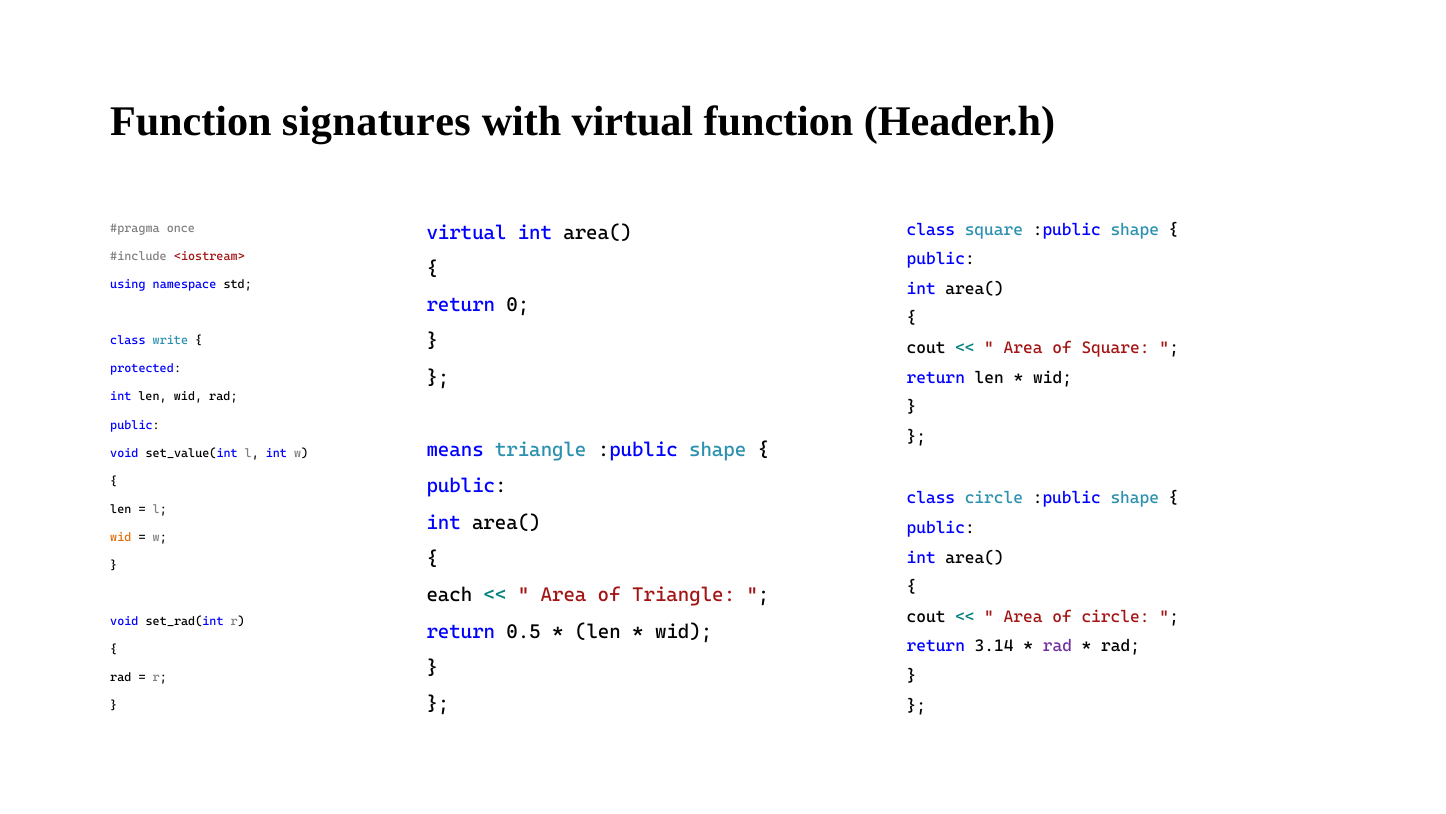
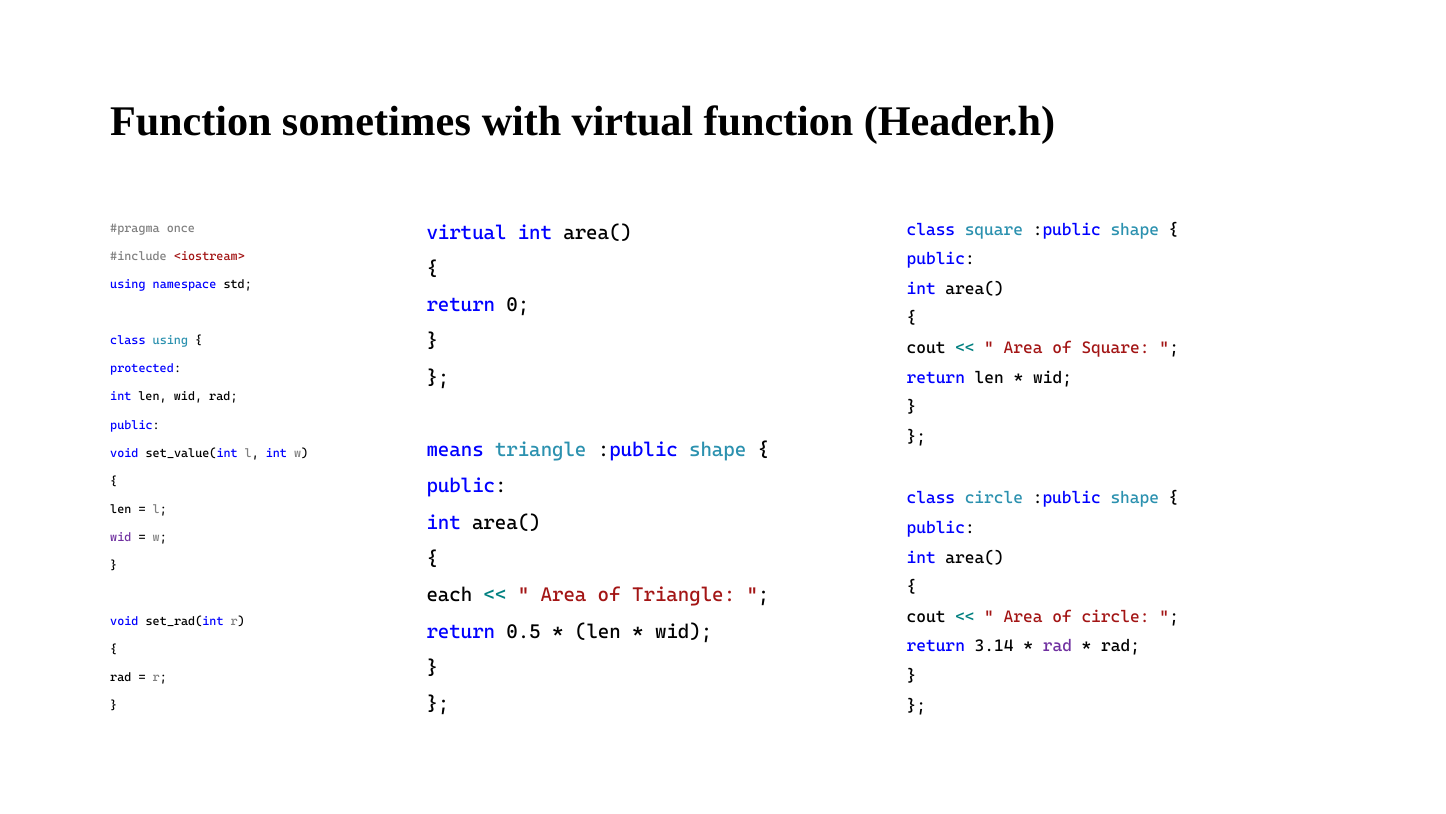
signatures: signatures -> sometimes (377, 122)
class write: write -> using (170, 341)
wid colour: orange -> purple (121, 537)
